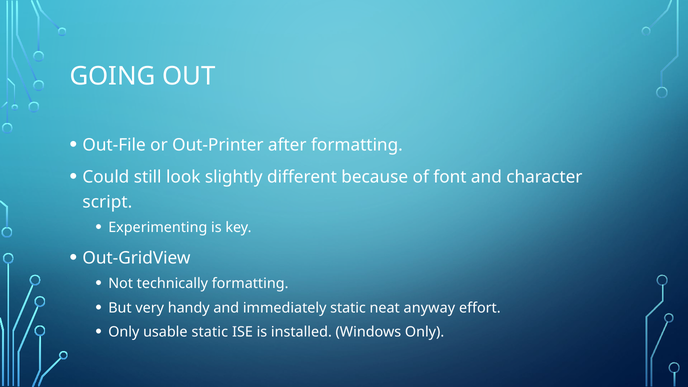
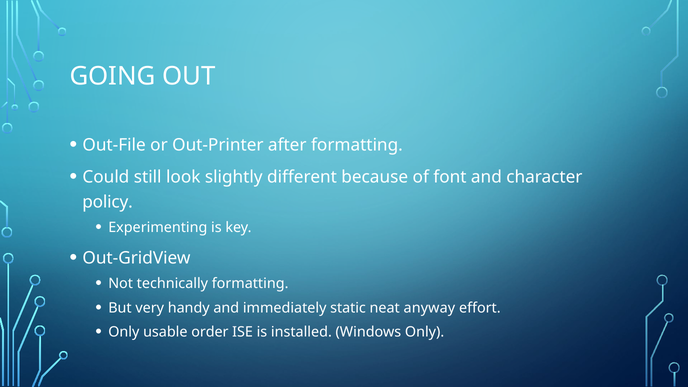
script: script -> policy (108, 202)
usable static: static -> order (210, 332)
